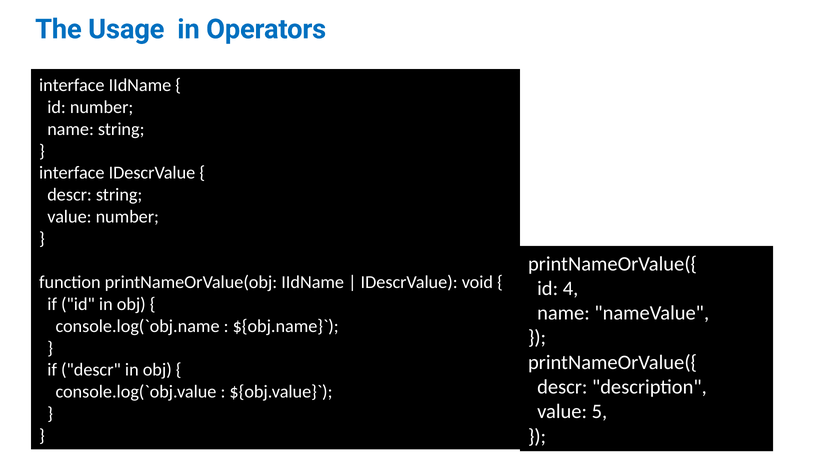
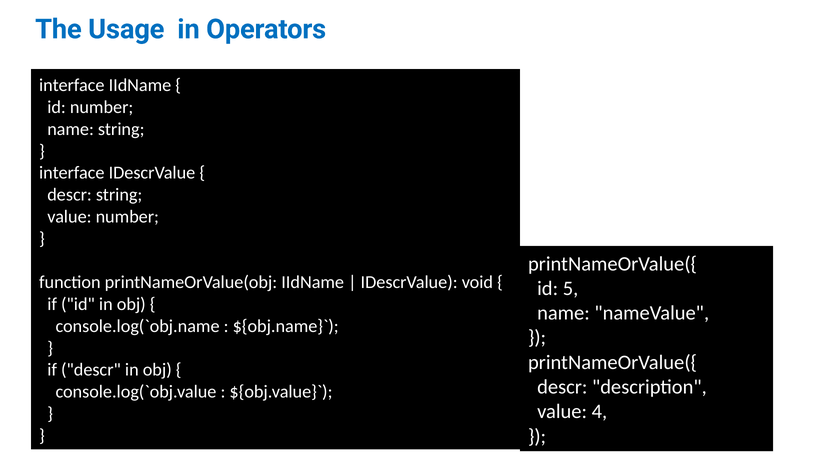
4: 4 -> 5 (571, 288)
5: 5 -> 4 (599, 411)
